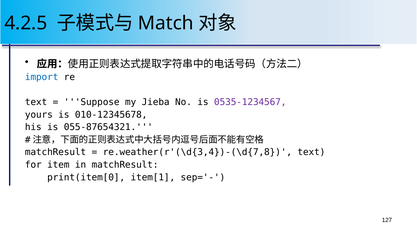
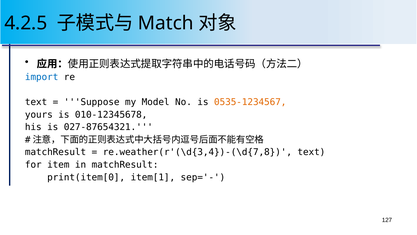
Jieba: Jieba -> Model (156, 102)
0535-1234567 colour: purple -> orange (250, 102)
055-87654321: 055-87654321 -> 027-87654321 (108, 127)
